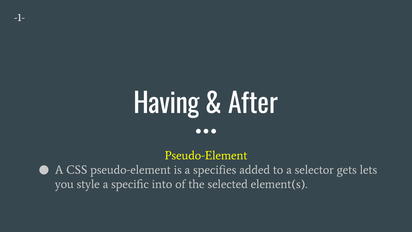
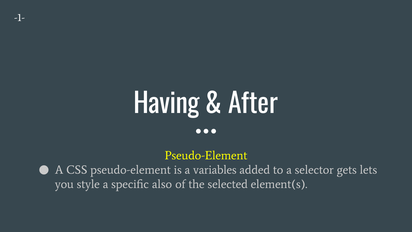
specifies: specifies -> variables (215, 170)
into: into -> also (162, 184)
